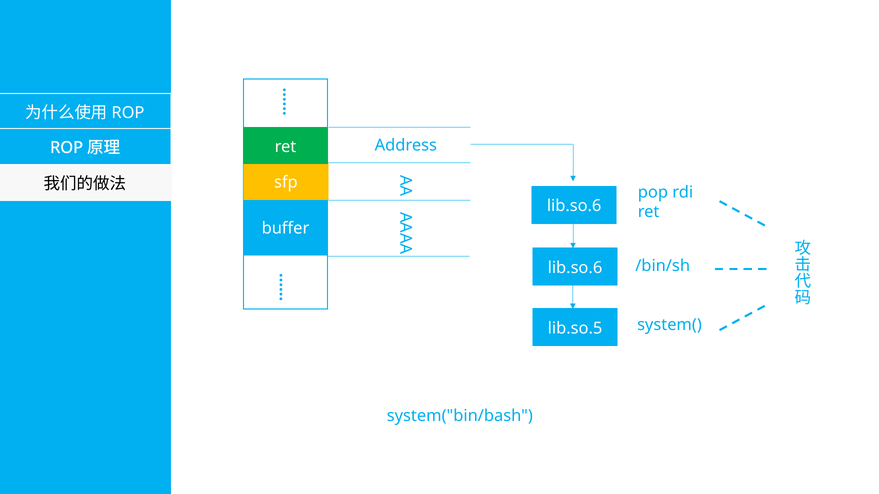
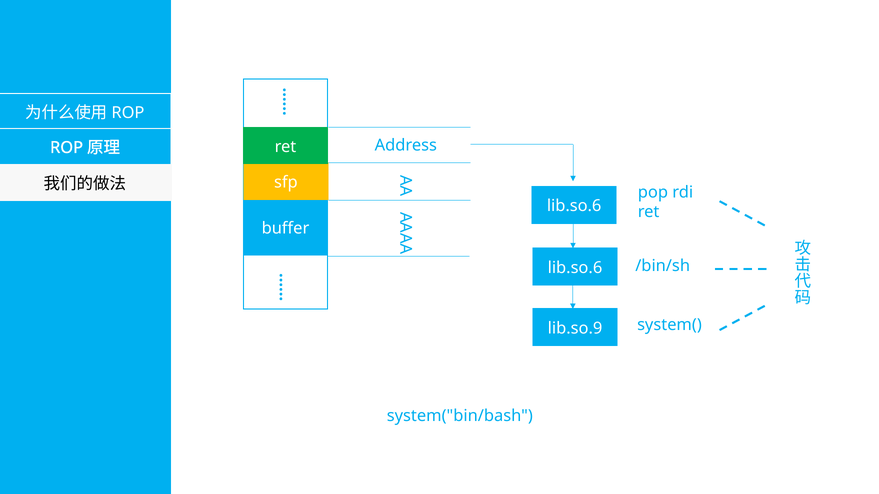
lib.so.5: lib.so.5 -> lib.so.9 (575, 328)
